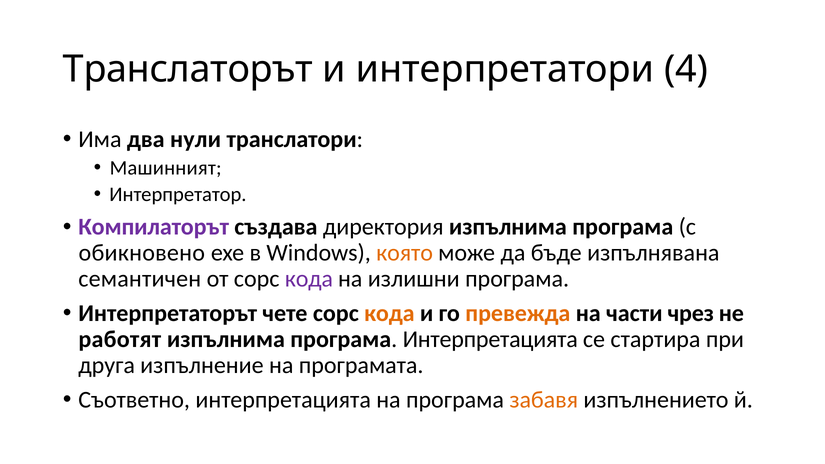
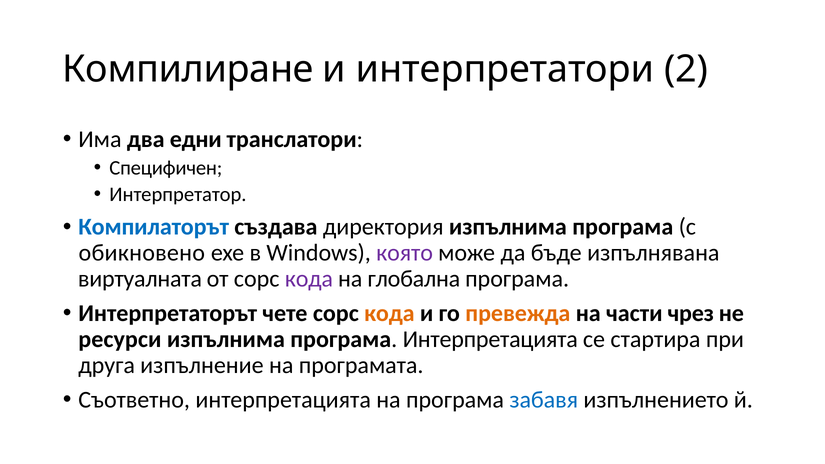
Транслаторът: Транслаторът -> Компилиране (188, 69)
4: 4 -> 2 (686, 69)
нули: нули -> едни (196, 139)
Машинният: Машинният -> Специфичен (166, 168)
Компилаторът colour: purple -> blue (154, 227)
която colour: orange -> purple (405, 253)
семантичен: семантичен -> виртуалната (140, 279)
излишни: излишни -> глобална (414, 279)
работят: работят -> ресурси (120, 339)
забавя colour: orange -> blue (544, 400)
